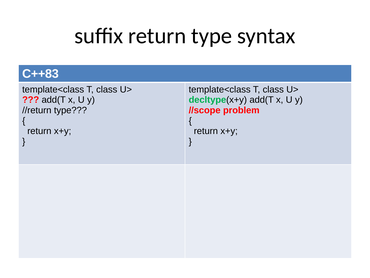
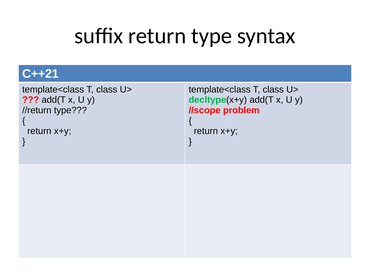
C++83: C++83 -> C++21 (40, 74)
